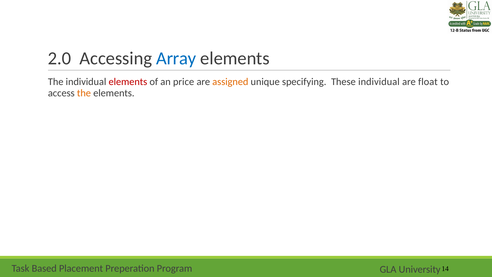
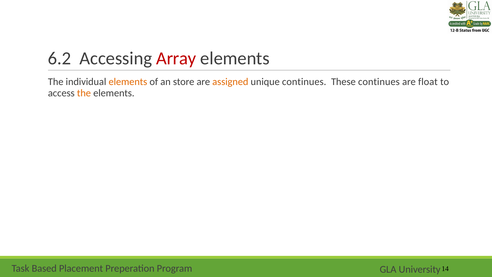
2.0: 2.0 -> 6.2 (60, 58)
Array colour: blue -> red (176, 58)
elements colour: red -> orange (128, 82)
price: price -> store (184, 82)
unique specifying: specifying -> continues (304, 82)
These individual: individual -> continues (379, 82)
